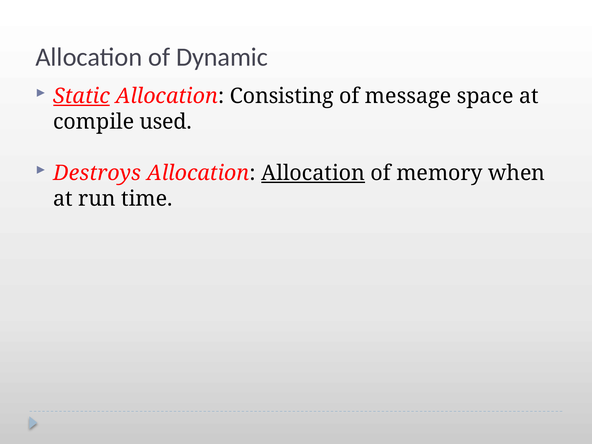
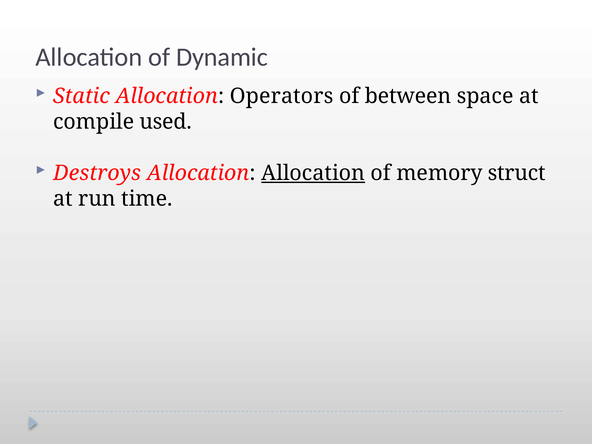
Static underline: present -> none (81, 96)
Consisting: Consisting -> Operators (282, 96)
message: message -> between (408, 96)
when: when -> struct (517, 173)
